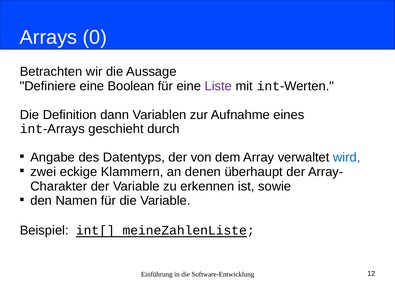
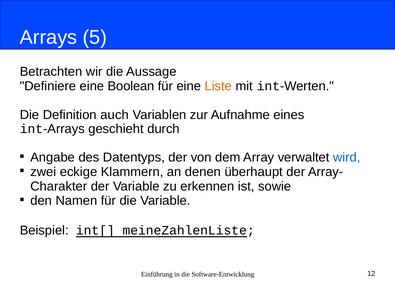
0: 0 -> 5 (95, 37)
Liste colour: purple -> orange (218, 86)
dann: dann -> auch (115, 115)
